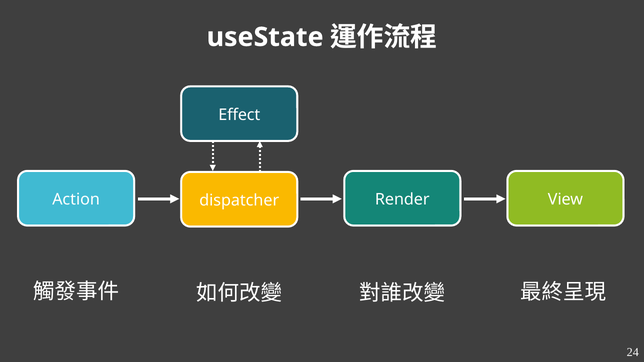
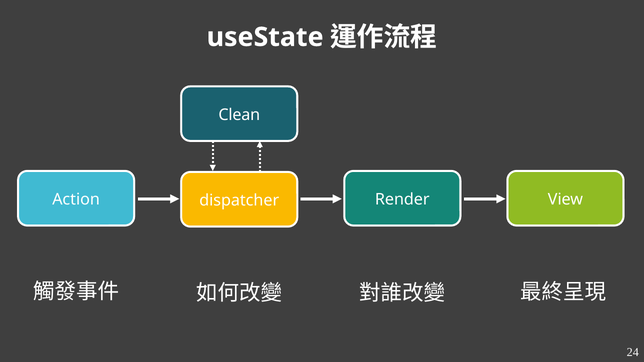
Effect: Effect -> Clean (239, 115)
